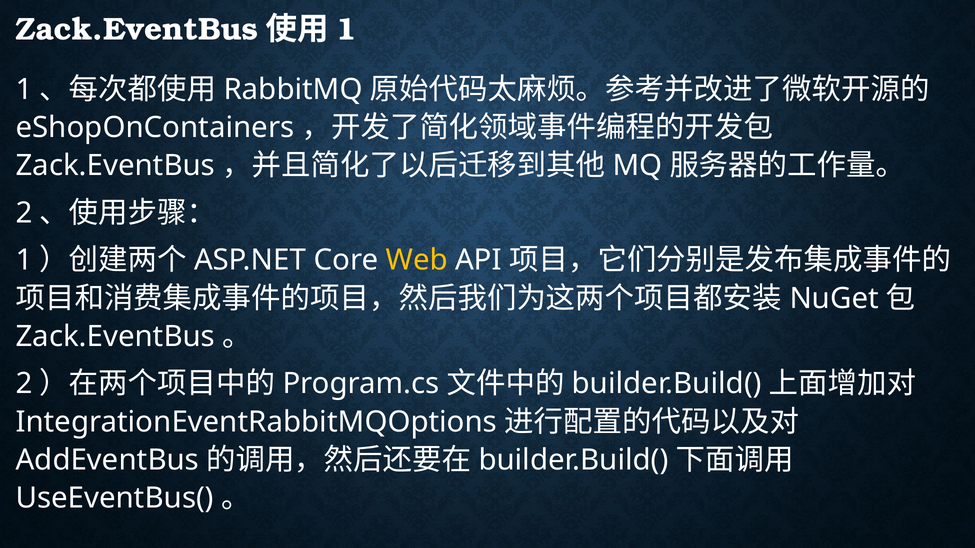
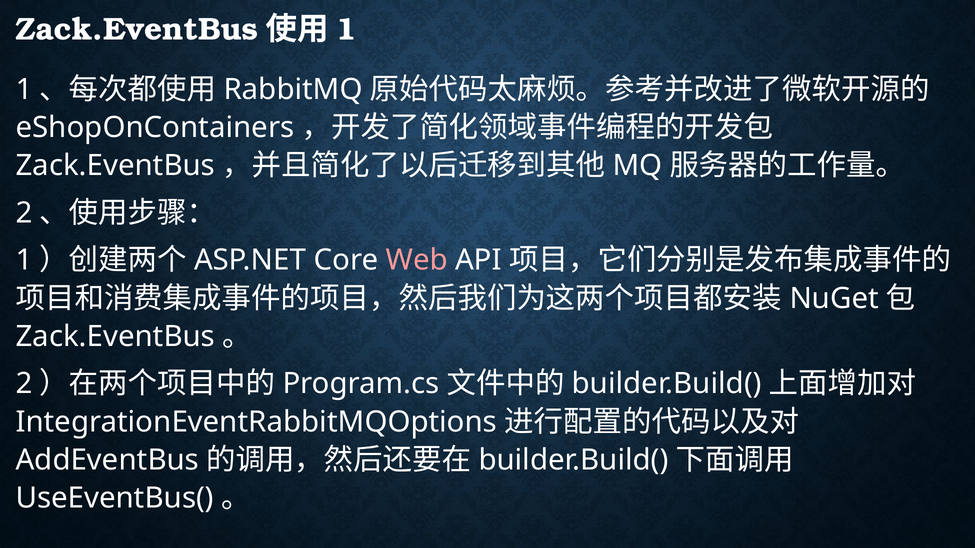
Web colour: yellow -> pink (417, 260)
